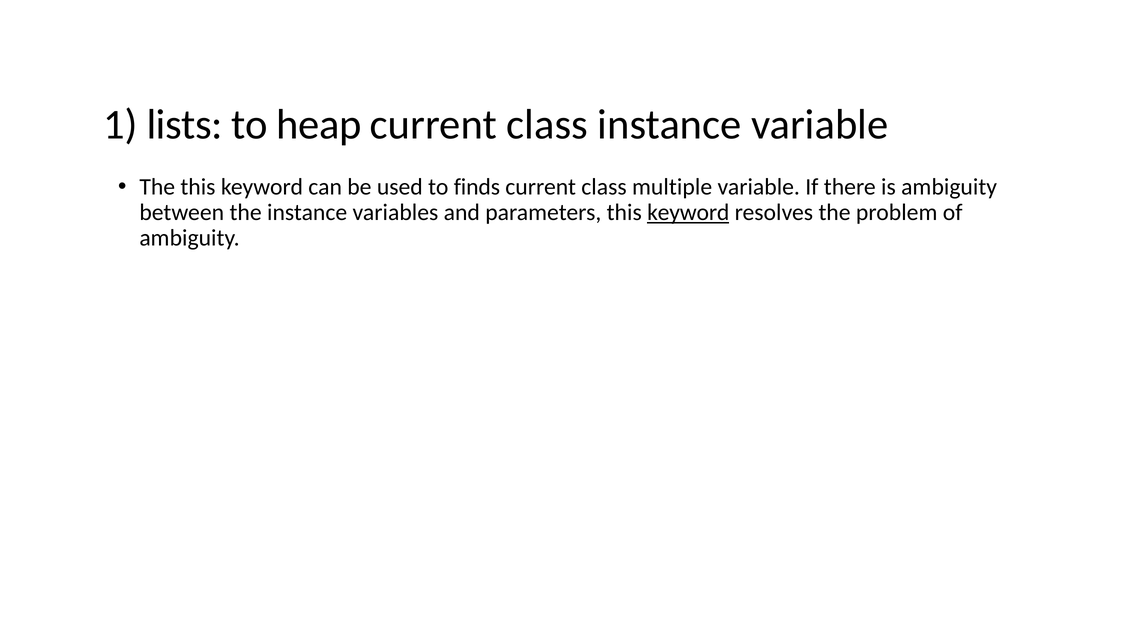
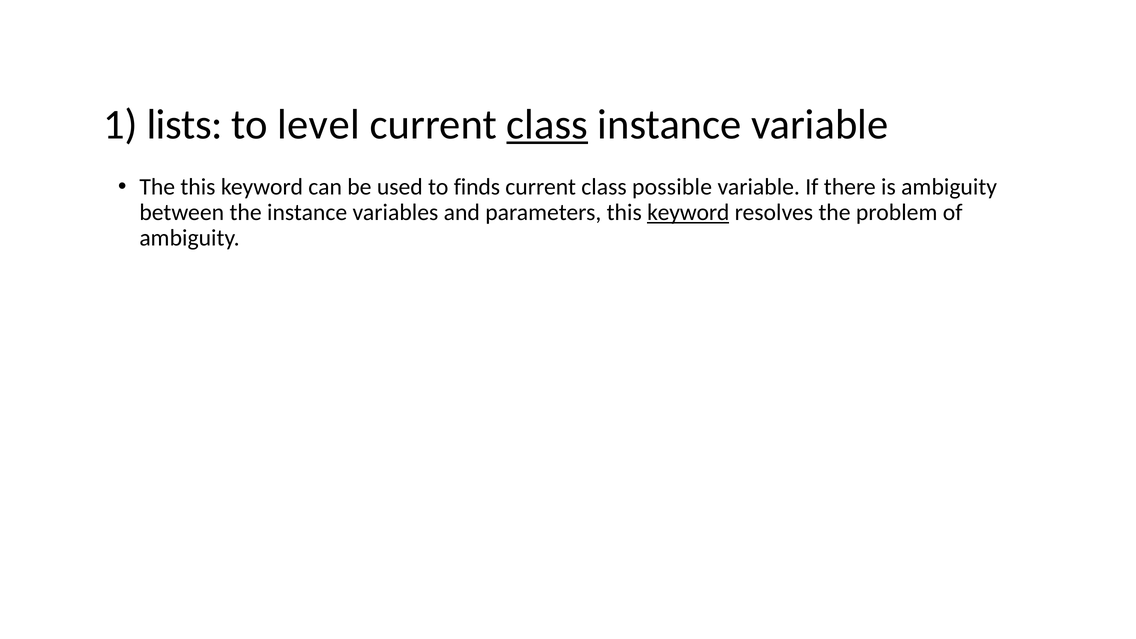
heap: heap -> level (319, 125)
class underline: none -> present (547, 125)
multiple: multiple -> possible (672, 187)
